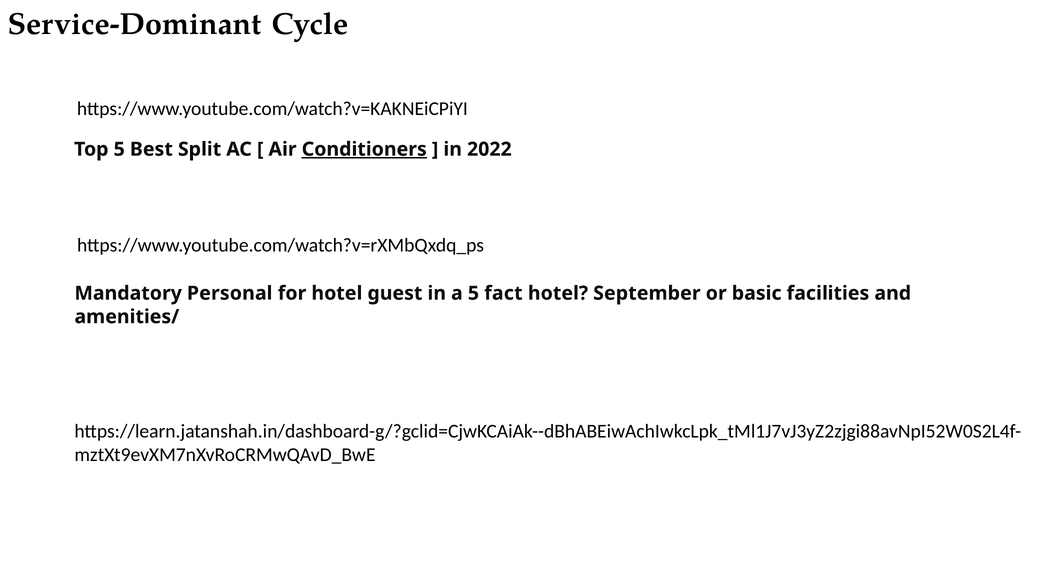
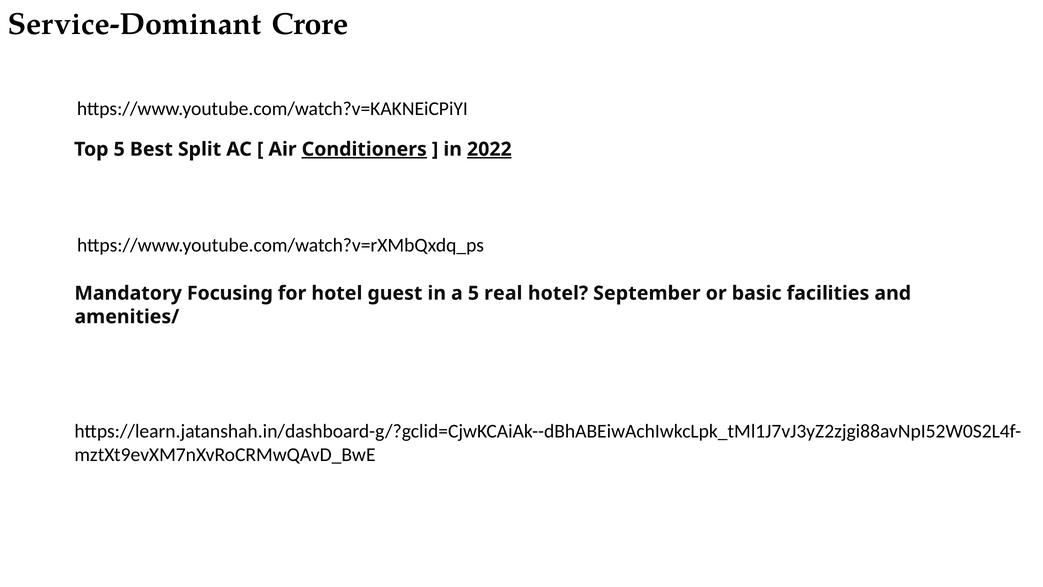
Cycle: Cycle -> Crore (310, 24)
2022 underline: none -> present (489, 149)
Personal: Personal -> Focusing (230, 293)
fact: fact -> real (503, 293)
